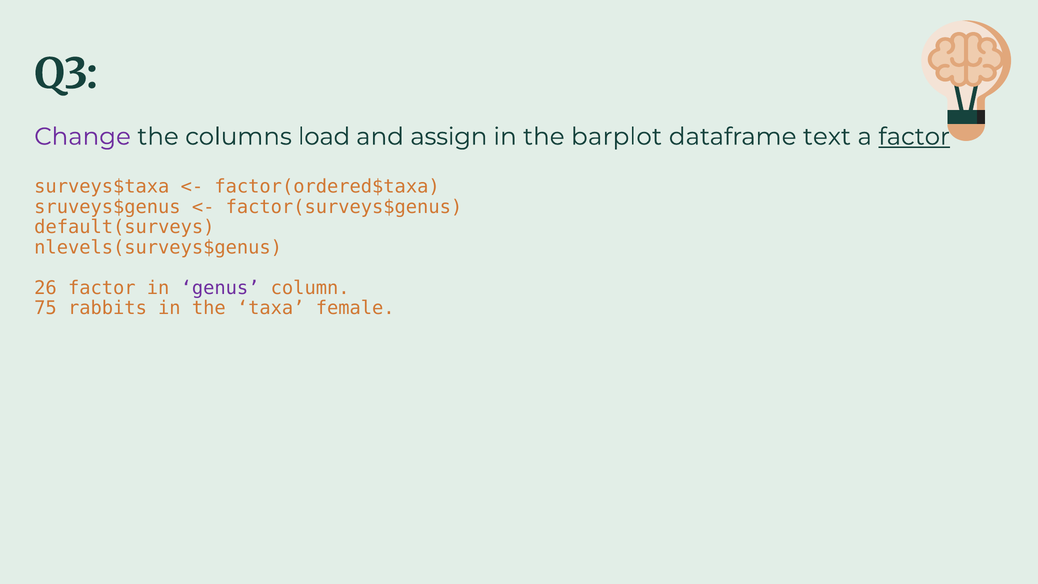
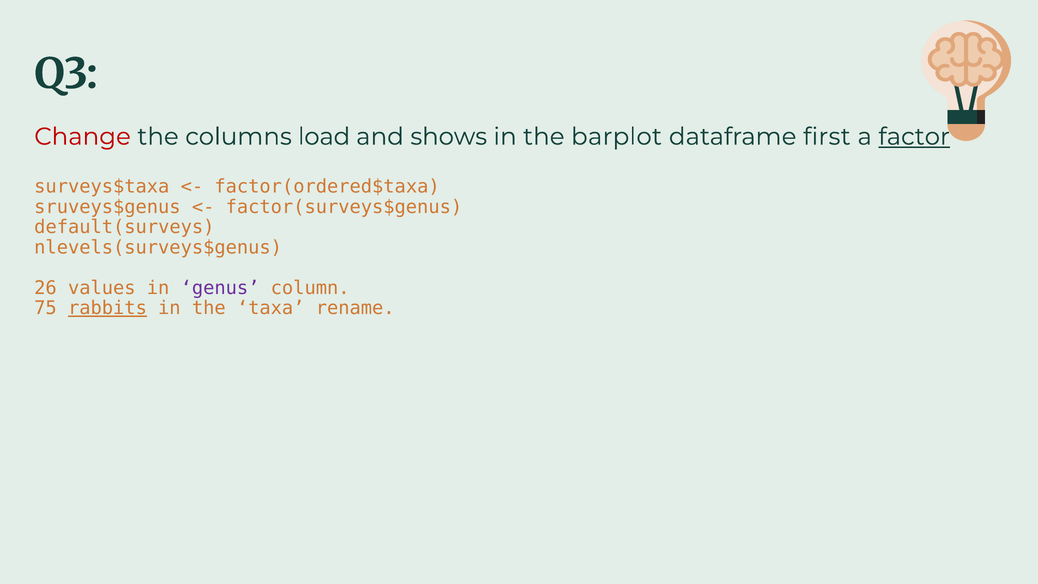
Change colour: purple -> red (83, 137)
assign: assign -> shows (449, 137)
text: text -> first (827, 137)
26 factor: factor -> values (102, 288)
rabbits underline: none -> present (107, 308)
female: female -> rename (355, 308)
